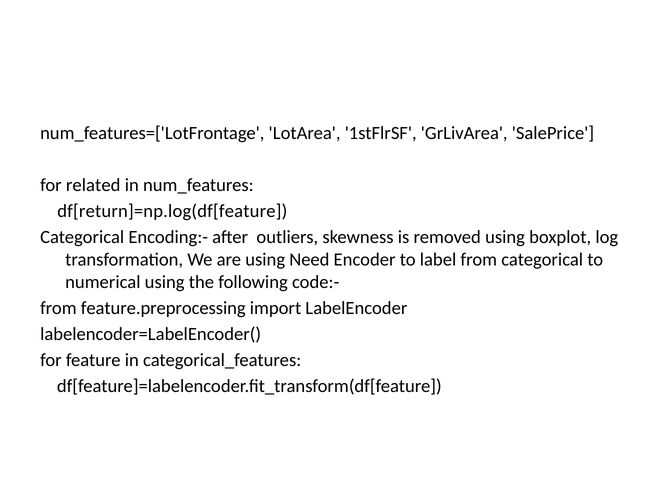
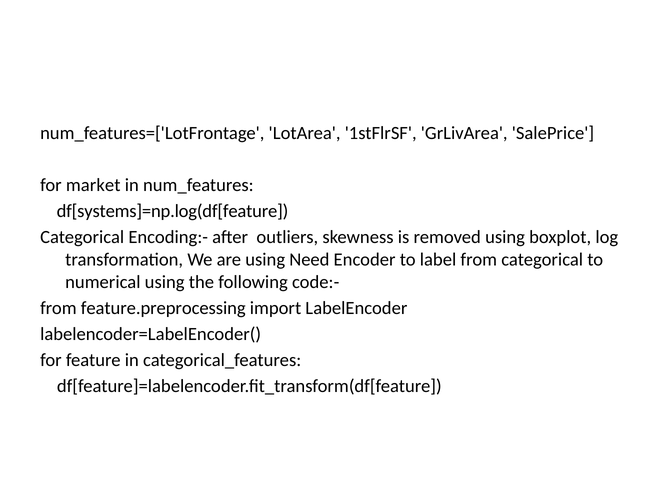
related: related -> market (93, 185)
df[return]=np.log(df[feature: df[return]=np.log(df[feature -> df[systems]=np.log(df[feature (172, 211)
